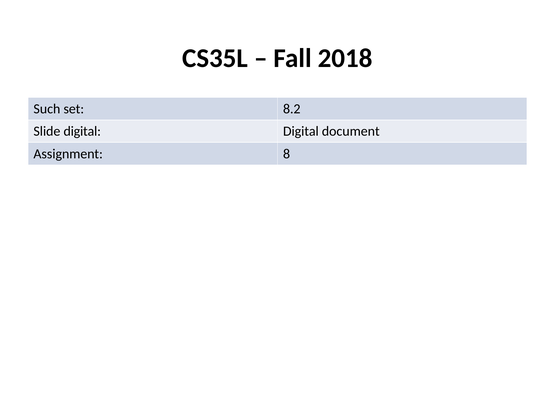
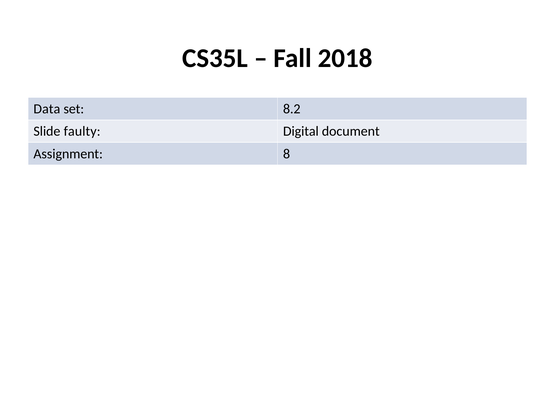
Such: Such -> Data (47, 109)
Slide digital: digital -> faulty (82, 131)
